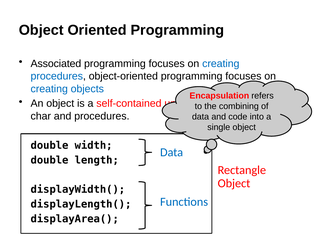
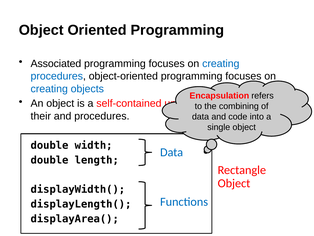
char: char -> their (41, 116)
